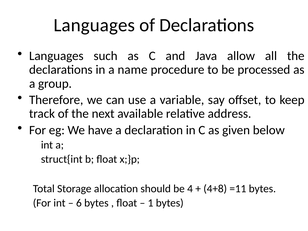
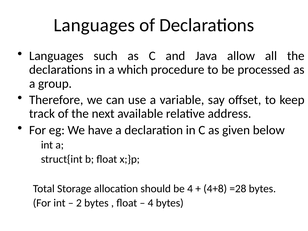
name: name -> which (133, 70)
=11: =11 -> =28 (238, 189)
6: 6 -> 2 (79, 203)
1: 1 -> 4 (151, 203)
